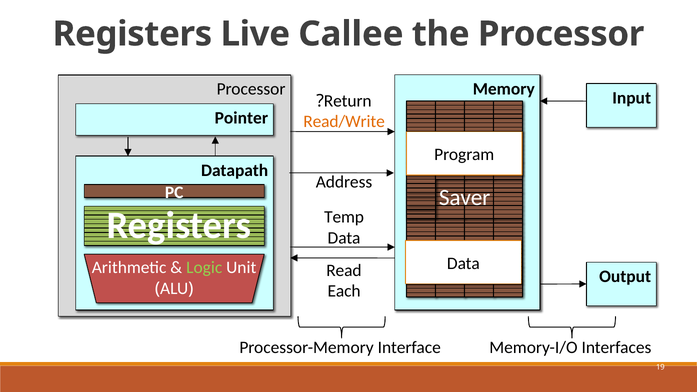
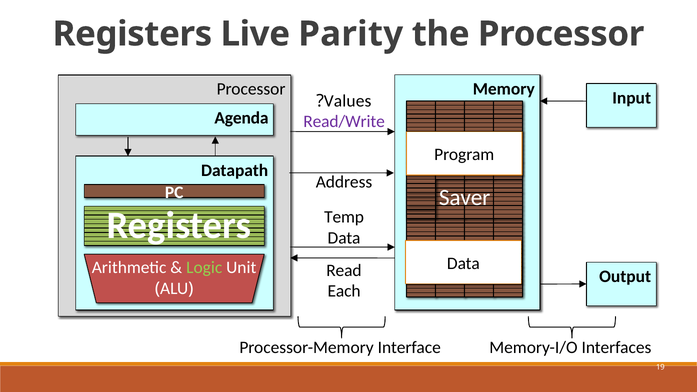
Callee: Callee -> Parity (351, 34)
Return: Return -> Values (348, 101)
Pointer: Pointer -> Agenda (241, 118)
Read/Write colour: orange -> purple (344, 122)
